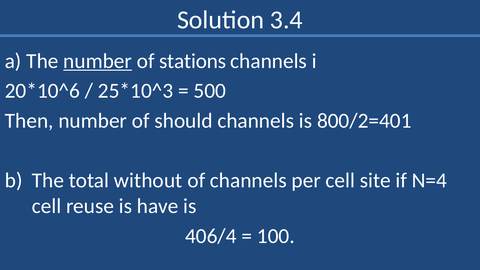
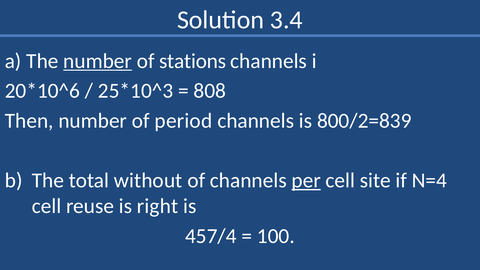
500: 500 -> 808 (210, 91)
should: should -> period (183, 121)
800/2=401: 800/2=401 -> 800/2=839 (364, 121)
per underline: none -> present (306, 181)
have: have -> right (158, 206)
406/4: 406/4 -> 457/4 (211, 236)
